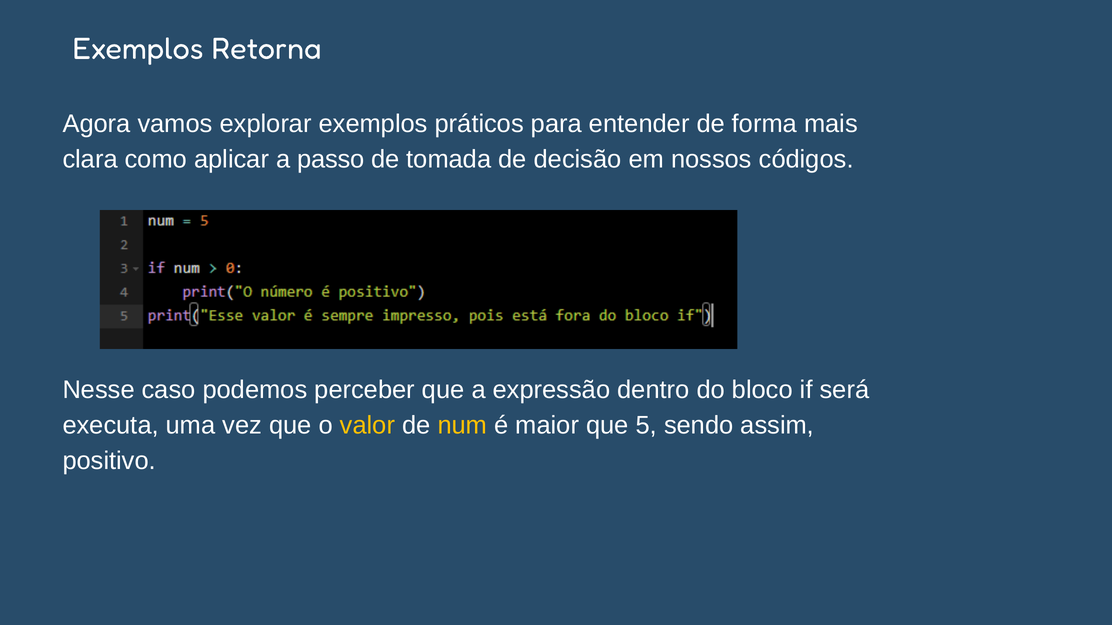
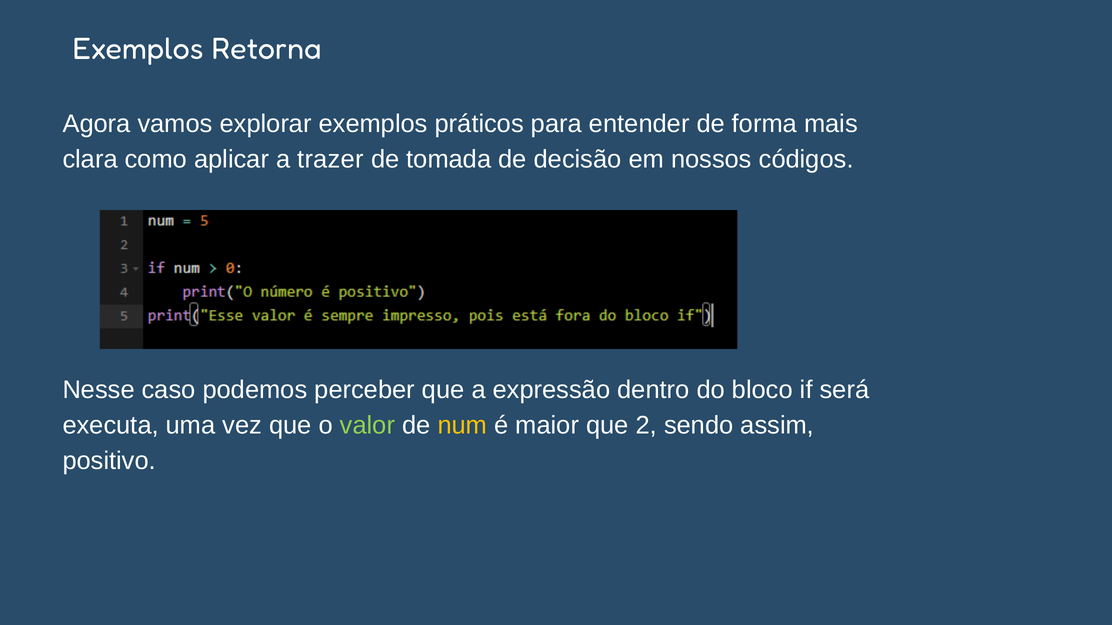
passo: passo -> trazer (331, 160)
valor colour: yellow -> light green (367, 426)
5: 5 -> 2 (646, 426)
